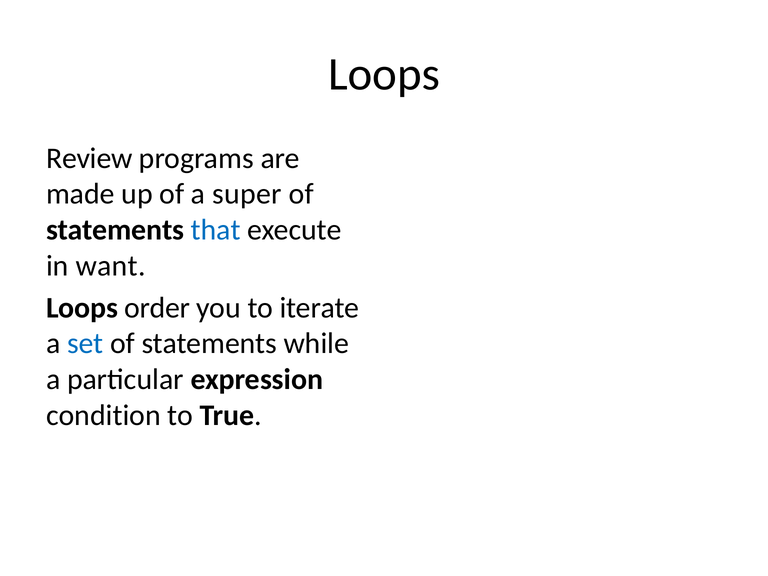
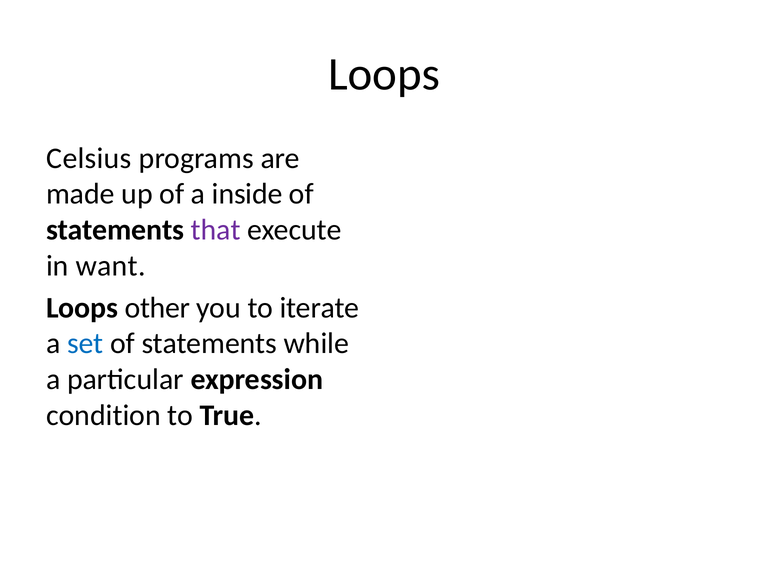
Review: Review -> Celsius (89, 158)
super: super -> inside (247, 194)
that colour: blue -> purple (216, 230)
order: order -> other (157, 308)
